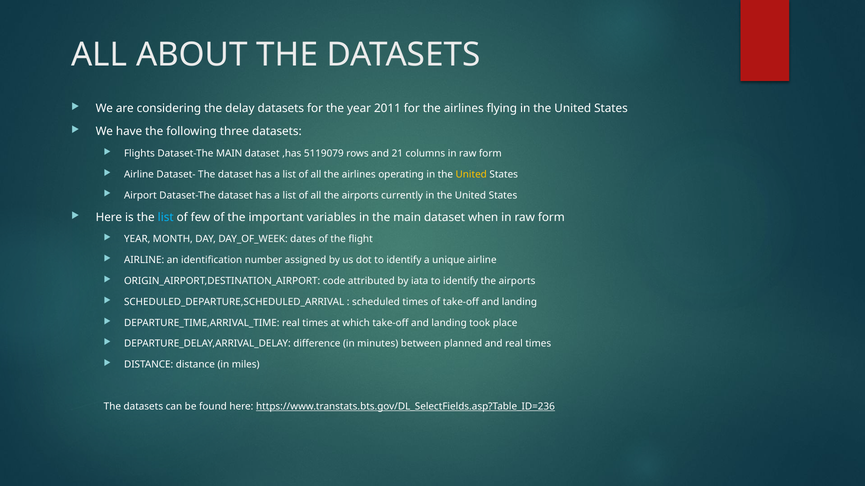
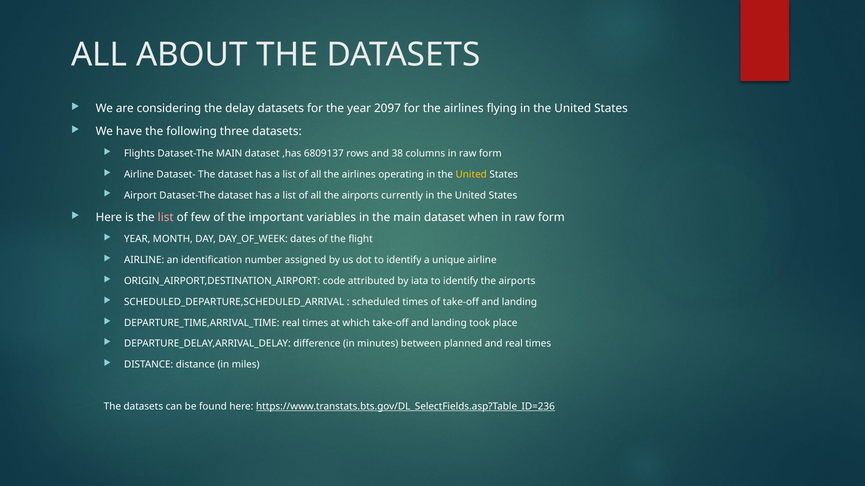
2011: 2011 -> 2097 (387, 109)
5119079: 5119079 -> 6809137 (324, 154)
21: 21 -> 38 (397, 154)
list colour: light blue -> pink (166, 218)
